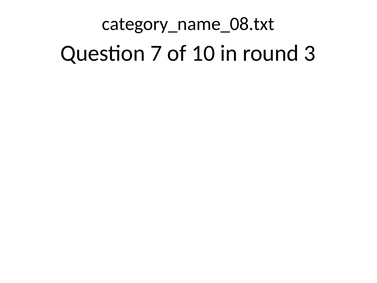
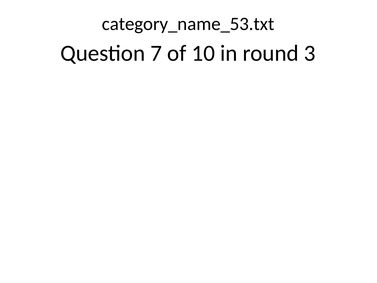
category_name_08.txt: category_name_08.txt -> category_name_53.txt (188, 24)
